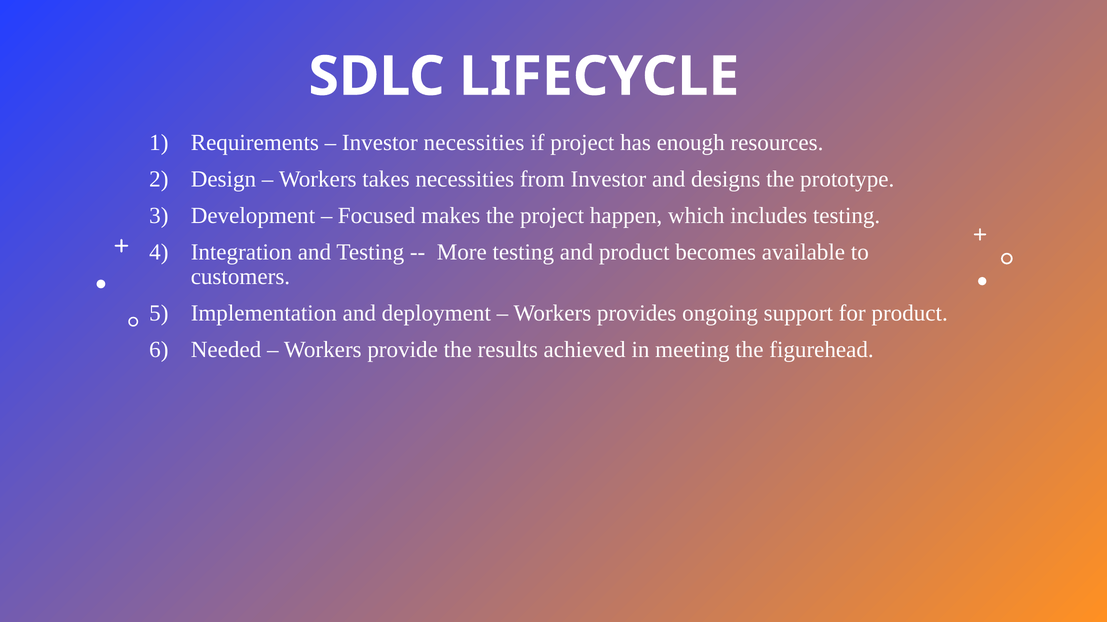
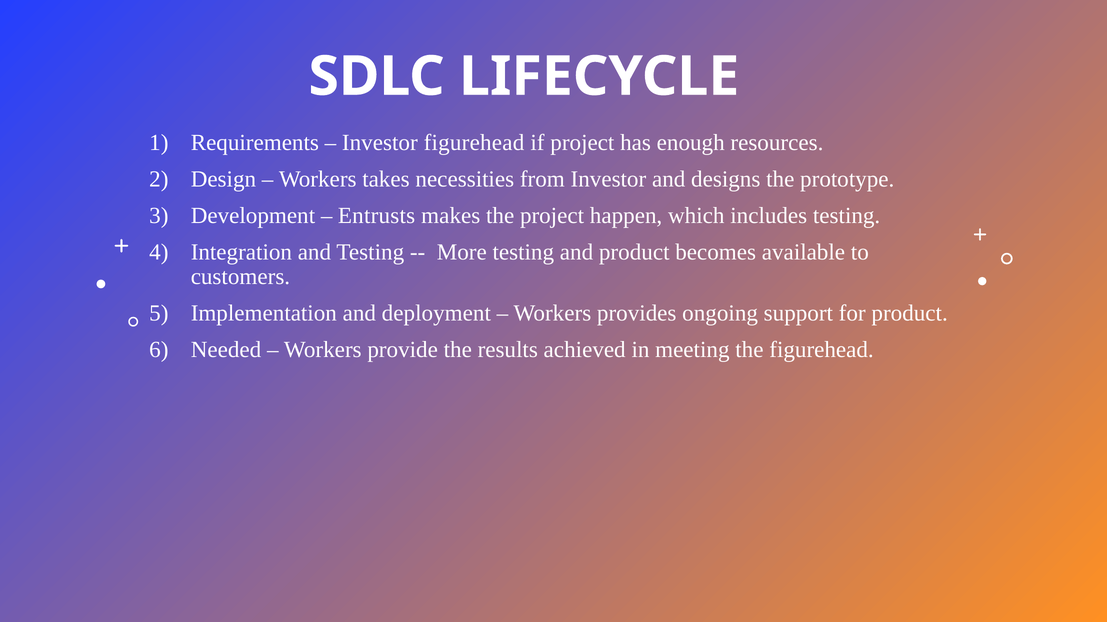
Investor necessities: necessities -> figurehead (474, 143)
Focused: Focused -> Entrusts (377, 216)
